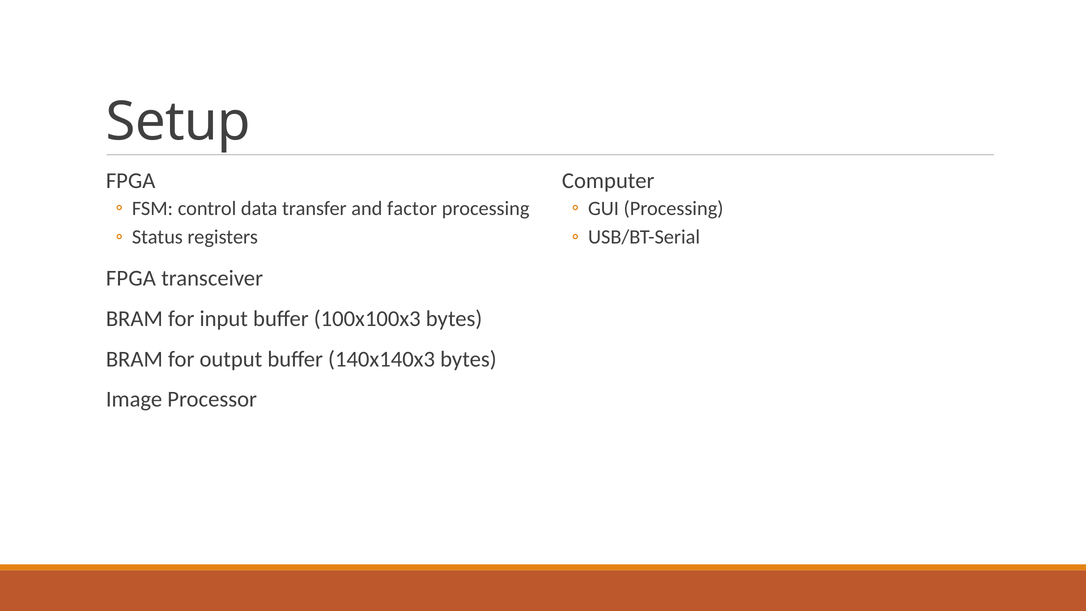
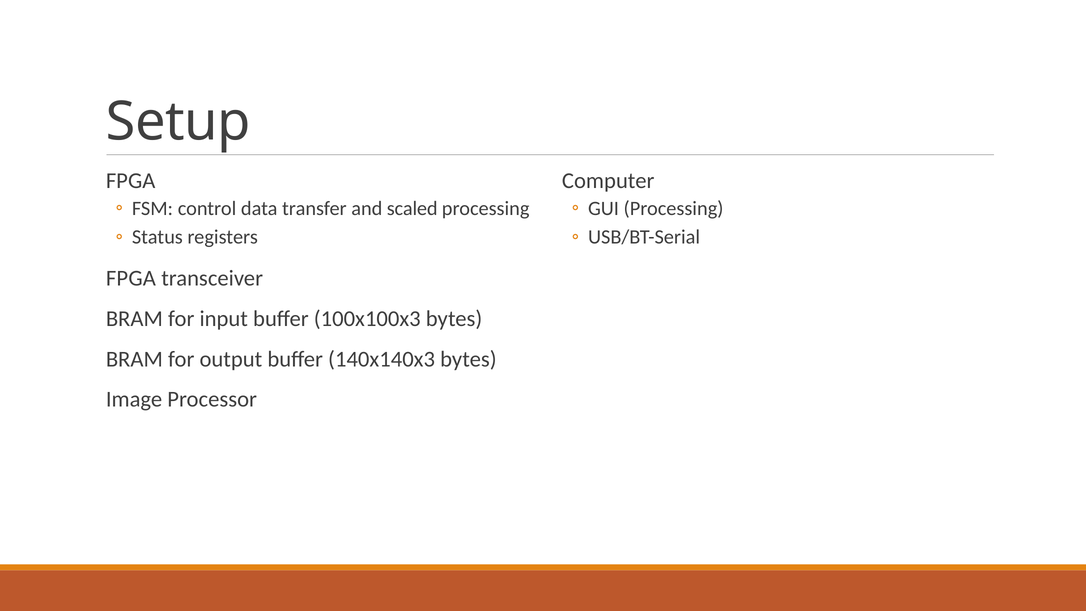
factor: factor -> scaled (412, 208)
